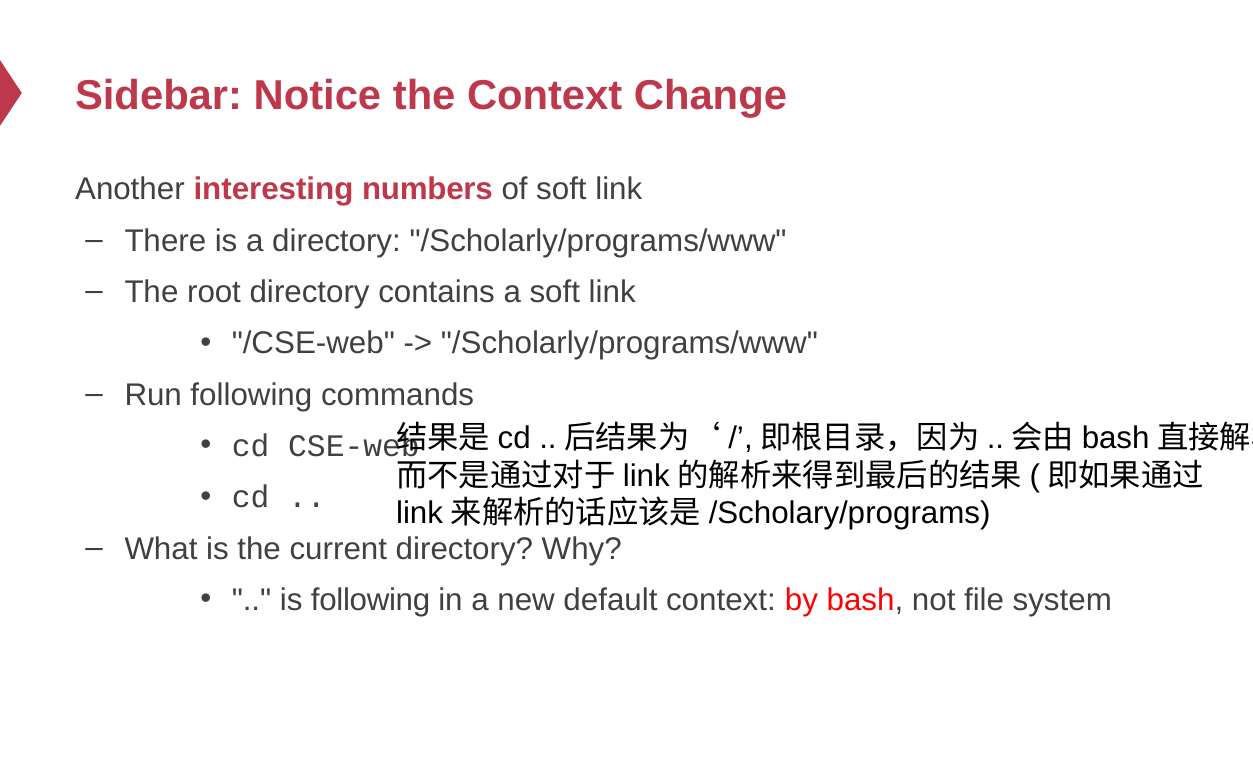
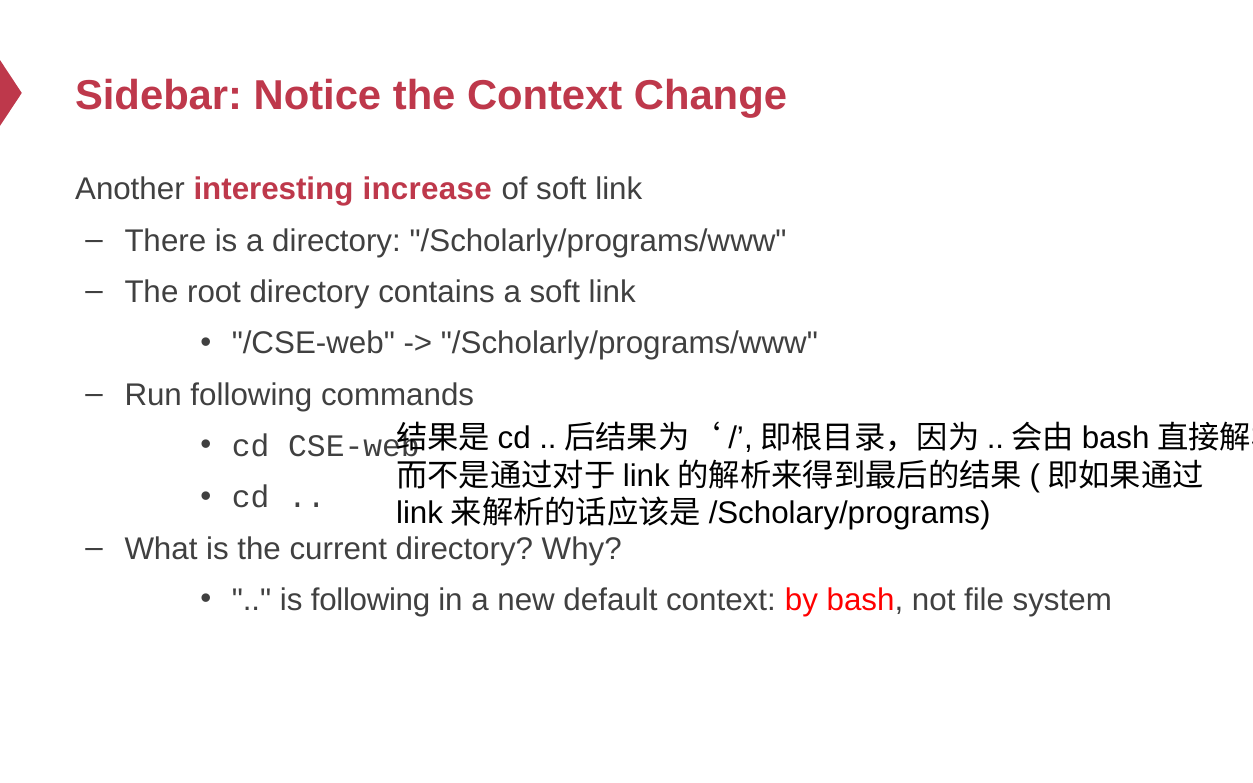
numbers: numbers -> increase (427, 190)
